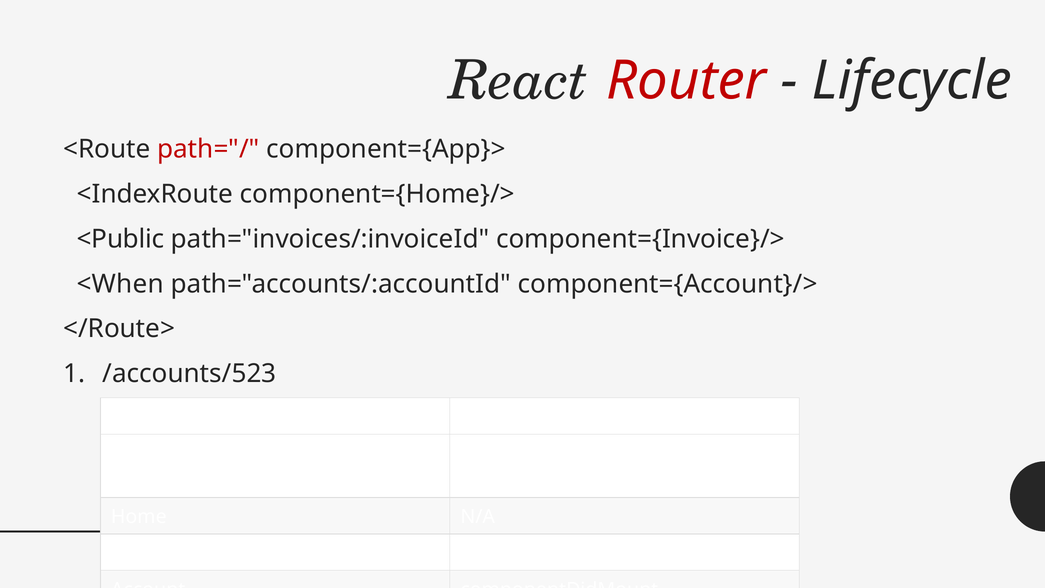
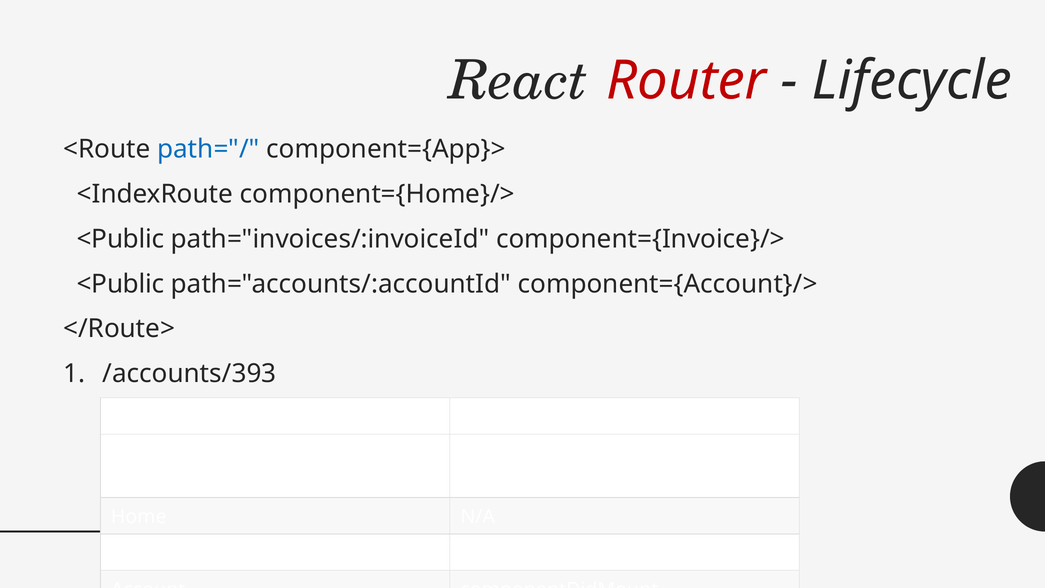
path="/ colour: red -> blue (208, 149)
<When: <When -> <Public (121, 284)
/accounts/523: /accounts/523 -> /accounts/393 (189, 374)
